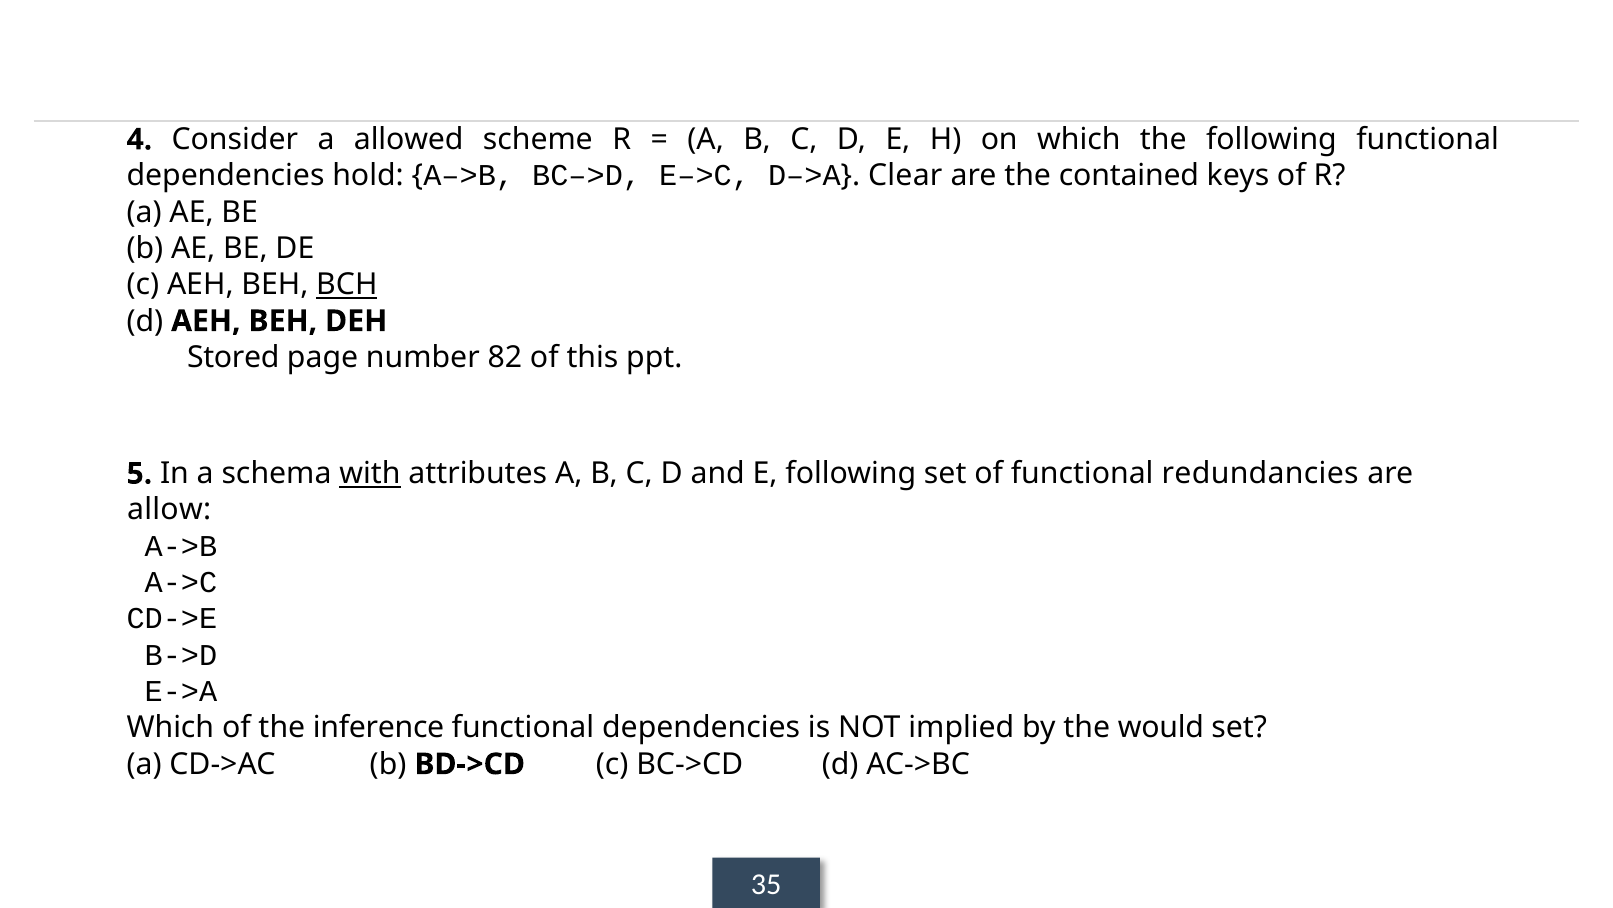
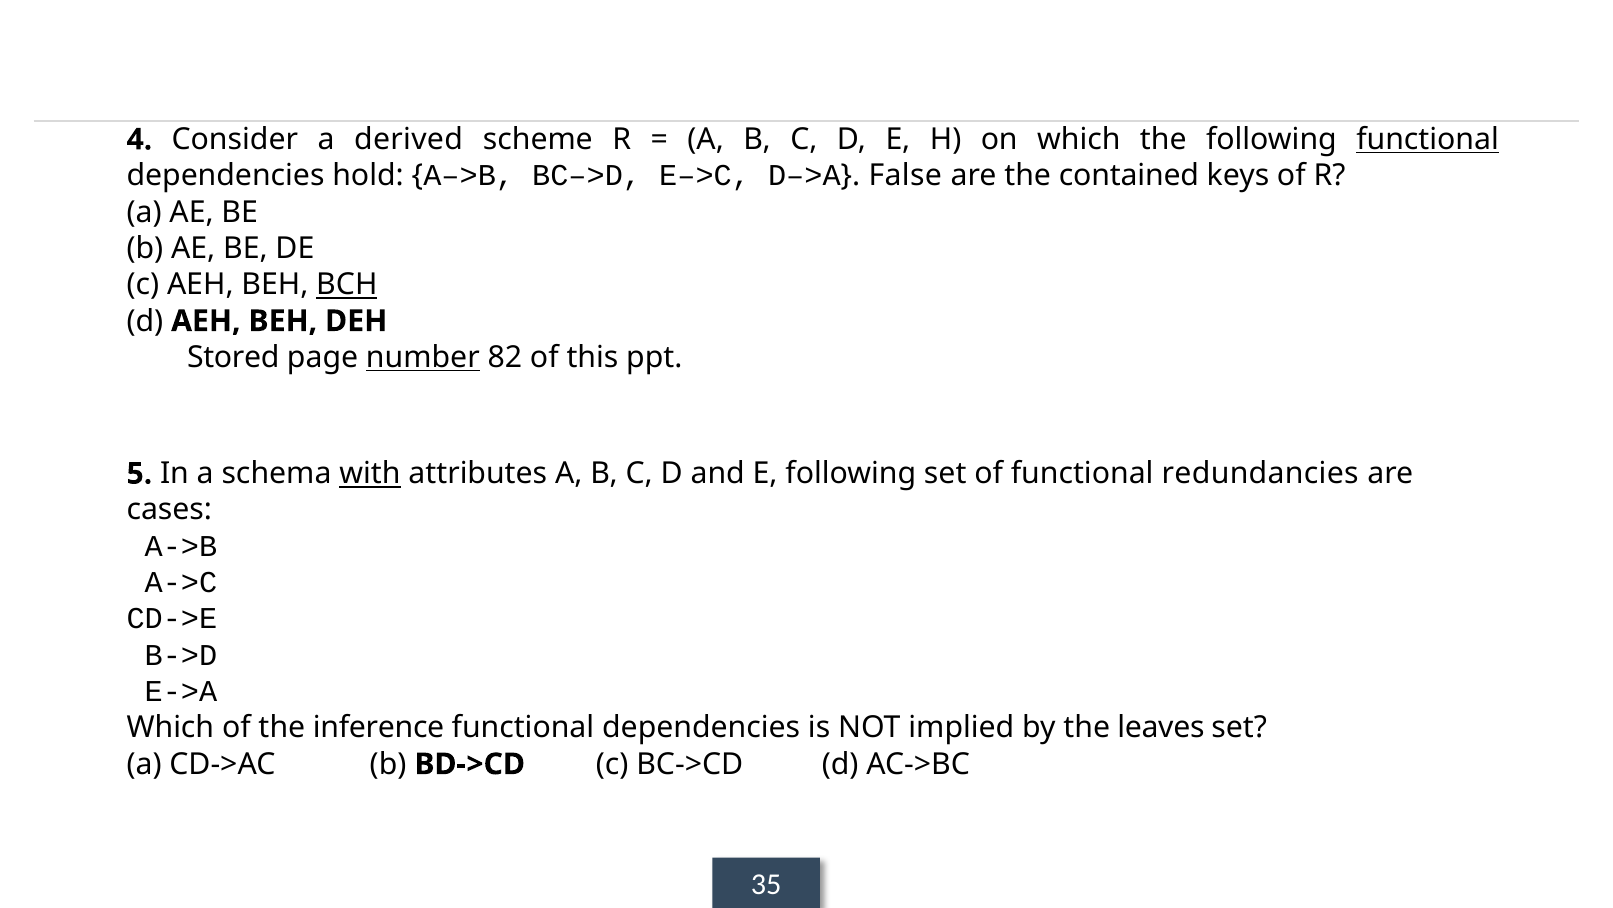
allowed: allowed -> derived (409, 139)
functional underline: none -> present (1428, 139)
Clear: Clear -> False (905, 176)
number underline: none -> present (423, 357)
allow: allow -> cases (169, 510)
would: would -> leaves (1161, 727)
